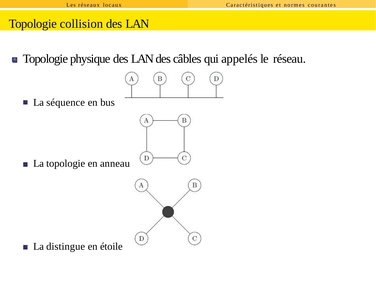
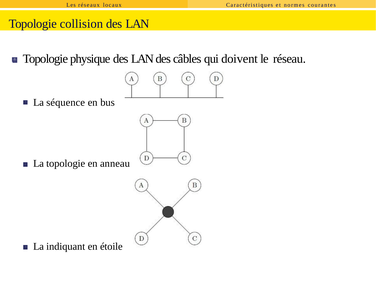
appelés: appelés -> doivent (240, 59)
distingue: distingue -> indiquant (66, 247)
